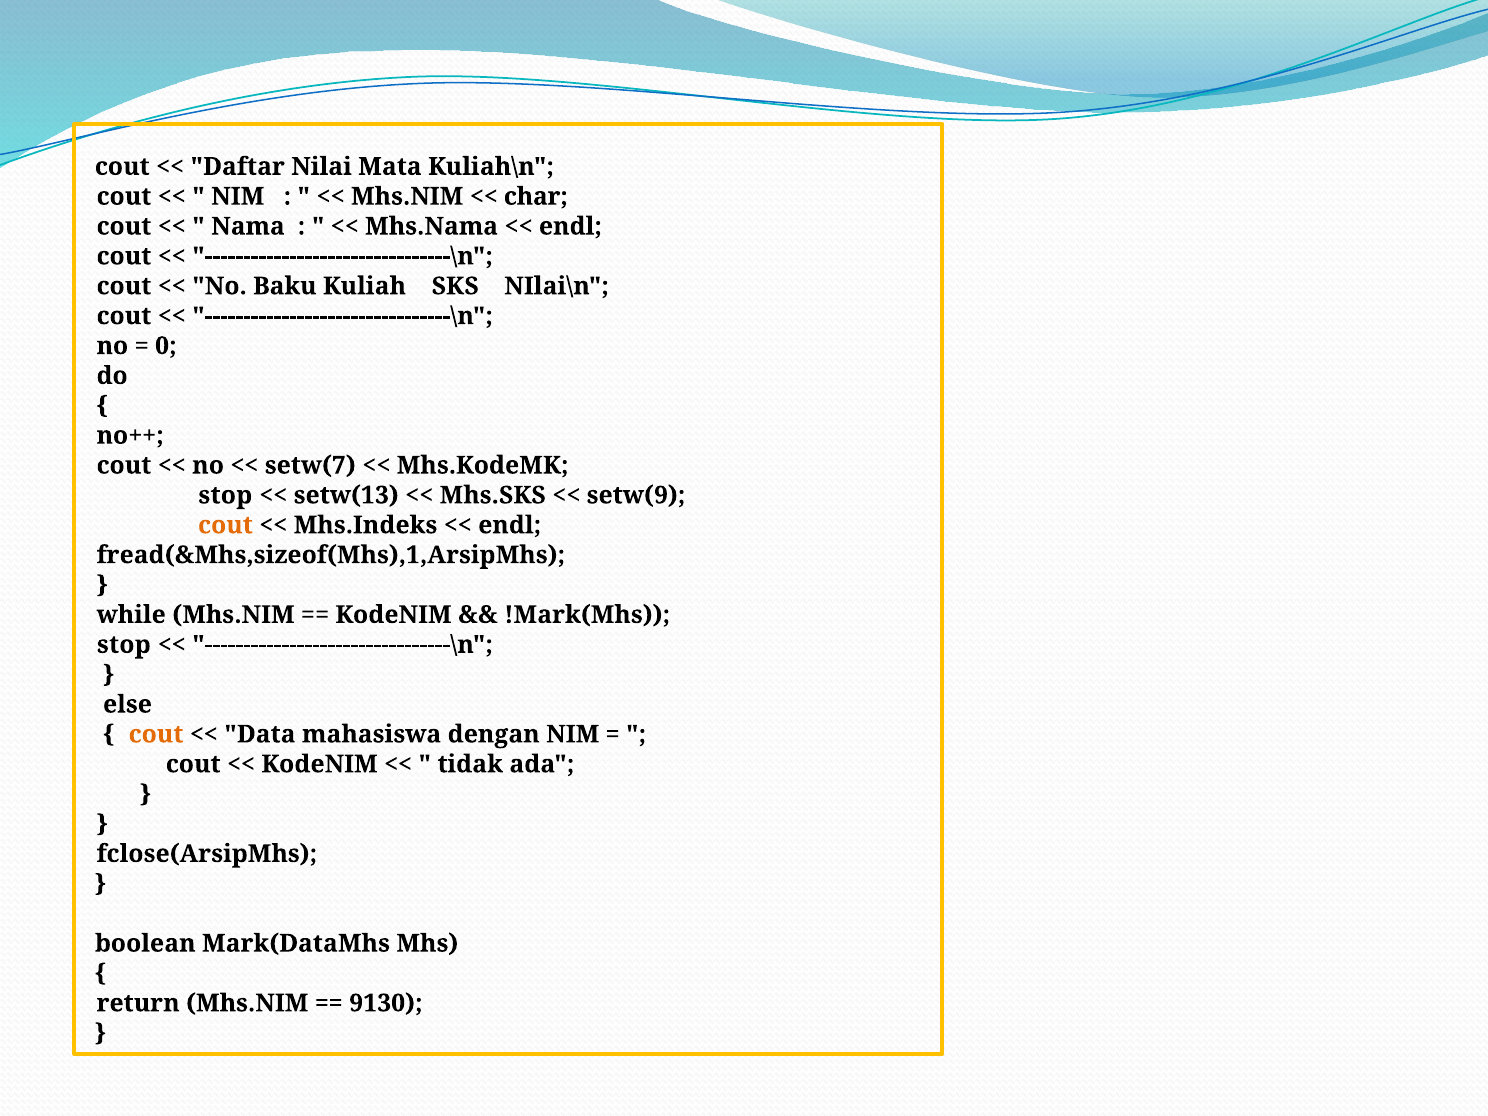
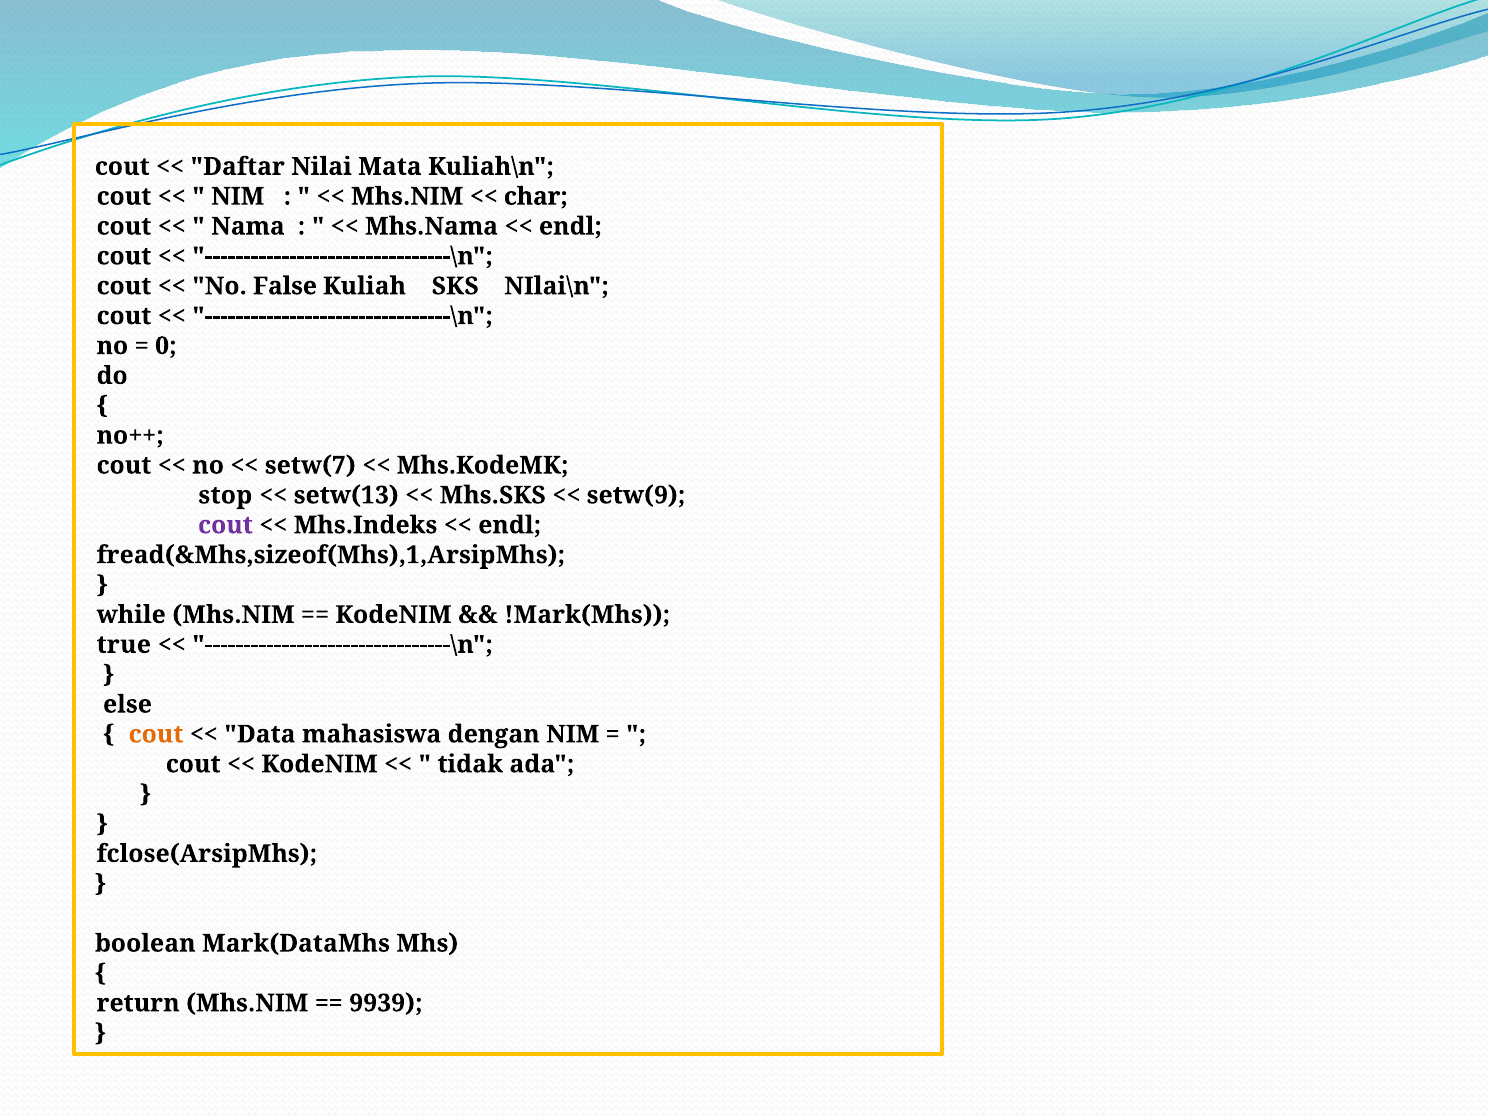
Baku: Baku -> False (285, 286)
cout colour: orange -> purple (225, 525)
stop: stop -> true (124, 645)
9130: 9130 -> 9939 (386, 1003)
